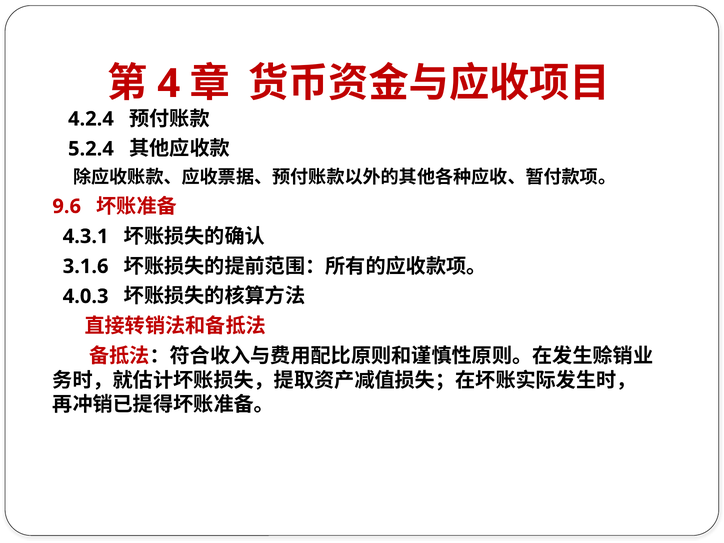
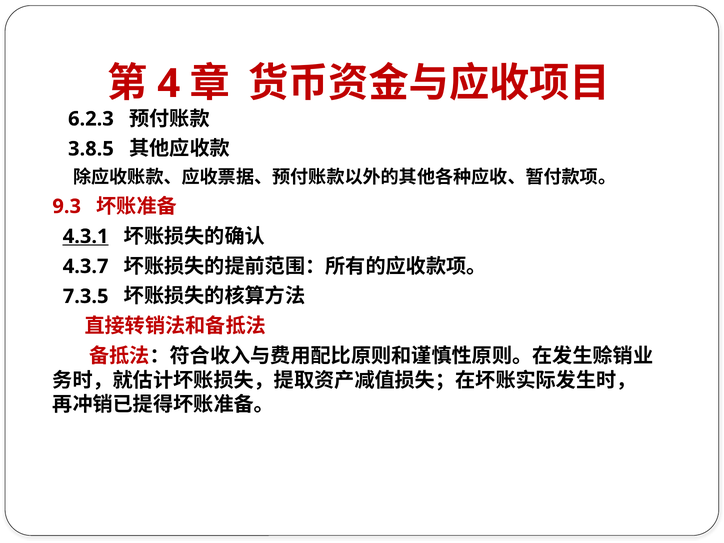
4.2.4: 4.2.4 -> 6.2.3 (91, 119)
5.2.4: 5.2.4 -> 3.8.5 (91, 149)
9.6: 9.6 -> 9.3 (67, 206)
4.3.1 underline: none -> present (86, 236)
3.1.6: 3.1.6 -> 4.3.7 (86, 266)
4.0.3: 4.0.3 -> 7.3.5 (86, 296)
